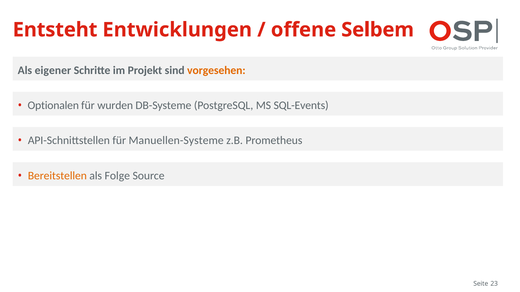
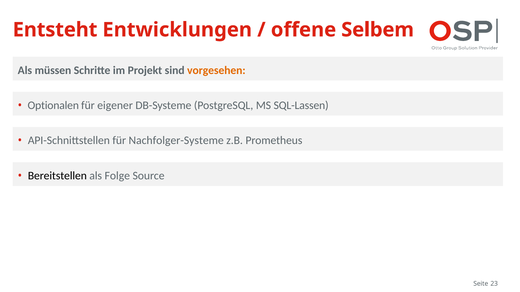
eigener: eigener -> müssen (53, 70)
wurden: wurden -> eigener (115, 106)
SQL-Events: SQL-Events -> SQL-Lassen (301, 106)
Manuellen-Systeme: Manuellen-Systeme -> Nachfolger-Systeme (176, 141)
Bereitstellen colour: orange -> black (57, 176)
